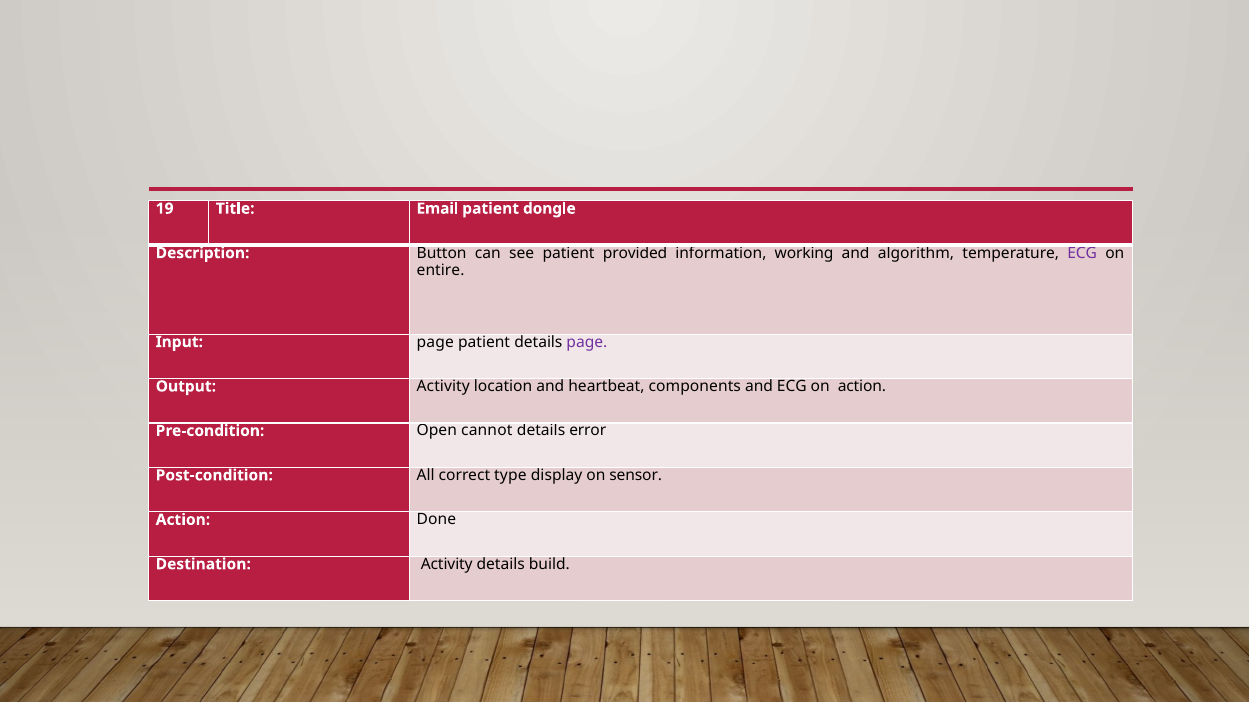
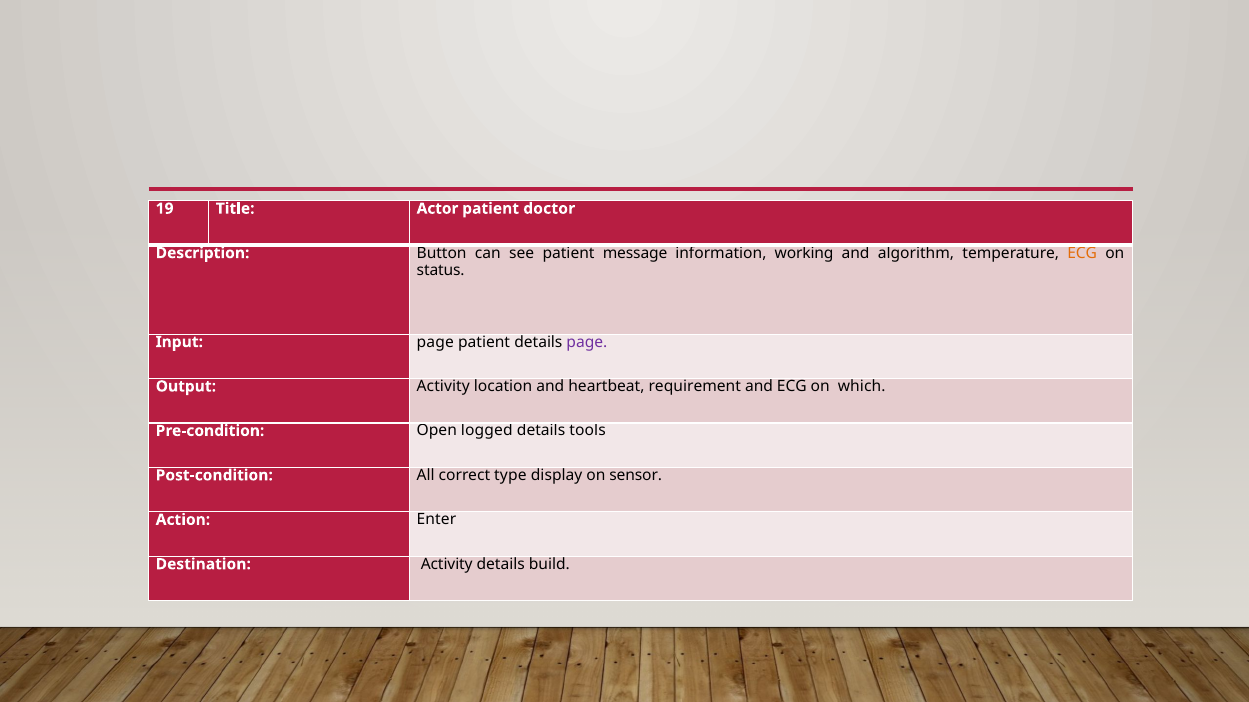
Email: Email -> Actor (437, 209)
dongle: dongle -> doctor (549, 209)
provided: provided -> message (635, 253)
ECG colour: purple -> orange (1082, 253)
entire: entire -> status (441, 271)
components: components -> requirement (695, 387)
on action: action -> which (862, 387)
cannot: cannot -> logged (487, 431)
error: error -> tools (588, 431)
Done: Done -> Enter (436, 520)
